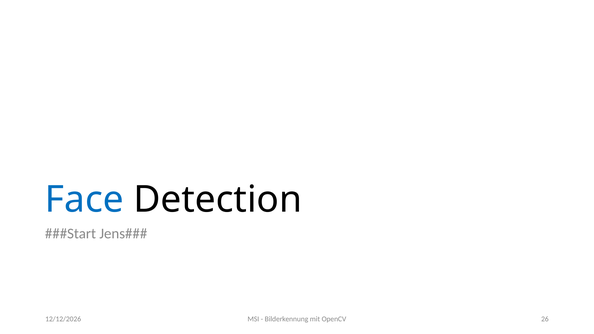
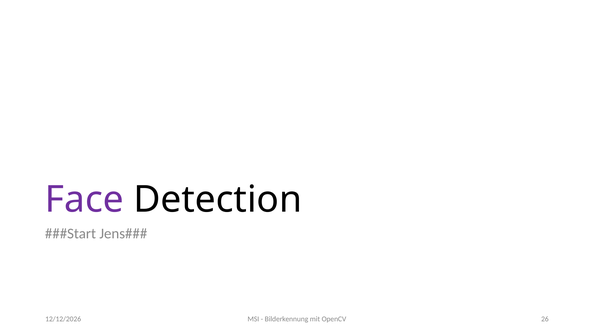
Face colour: blue -> purple (84, 200)
